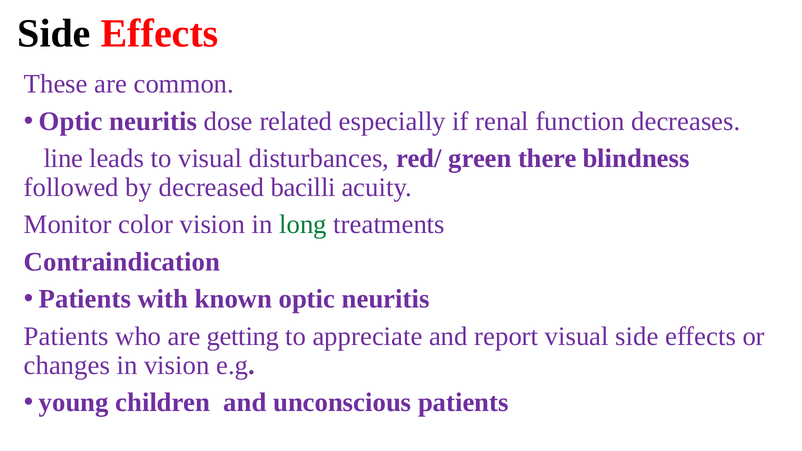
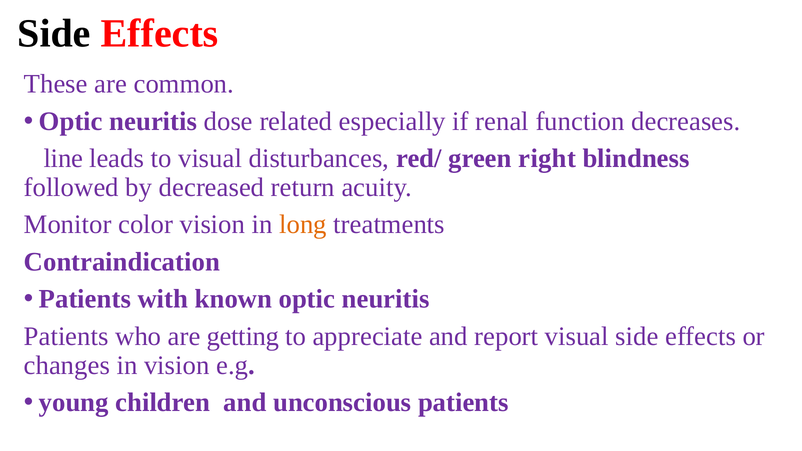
there: there -> right (547, 159)
bacilli: bacilli -> return (303, 187)
long colour: green -> orange (303, 225)
